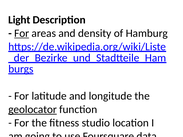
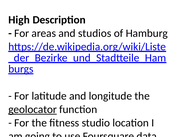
Light: Light -> High (19, 20)
For underline: present -> none (22, 33)
density: density -> studios (95, 33)
